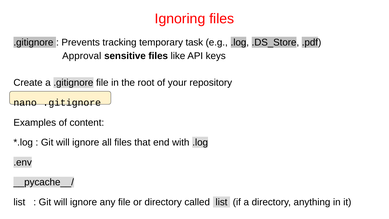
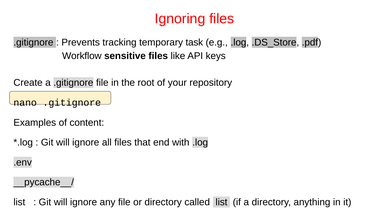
Approval: Approval -> Workflow (82, 56)
